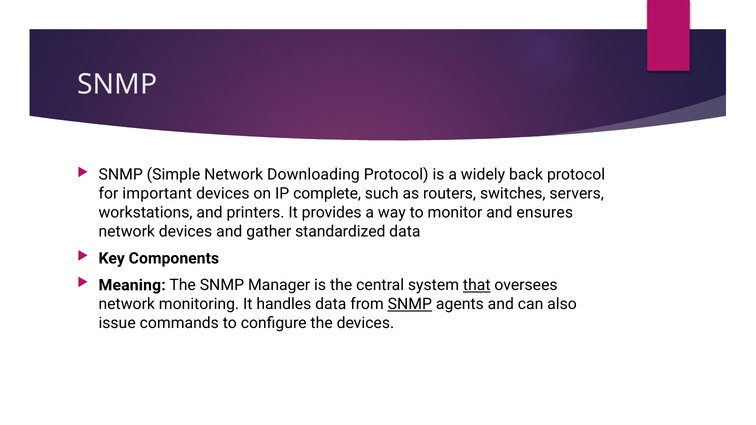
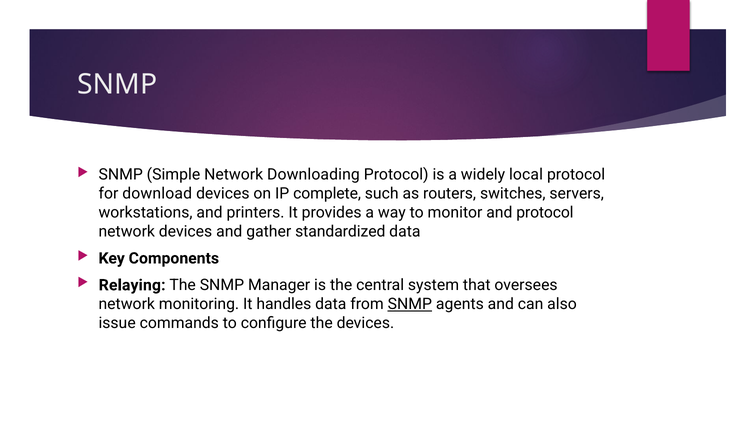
back: back -> local (526, 175)
important: important -> download (157, 194)
and ensures: ensures -> protocol (545, 213)
Meaning: Meaning -> Relaying (132, 285)
that underline: present -> none (477, 285)
